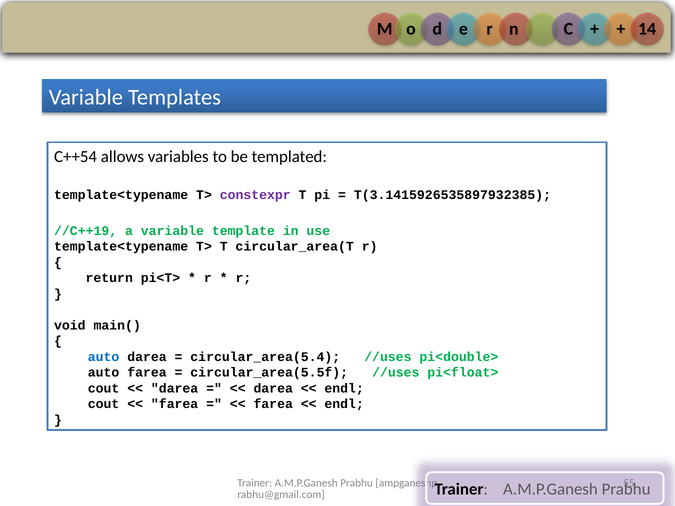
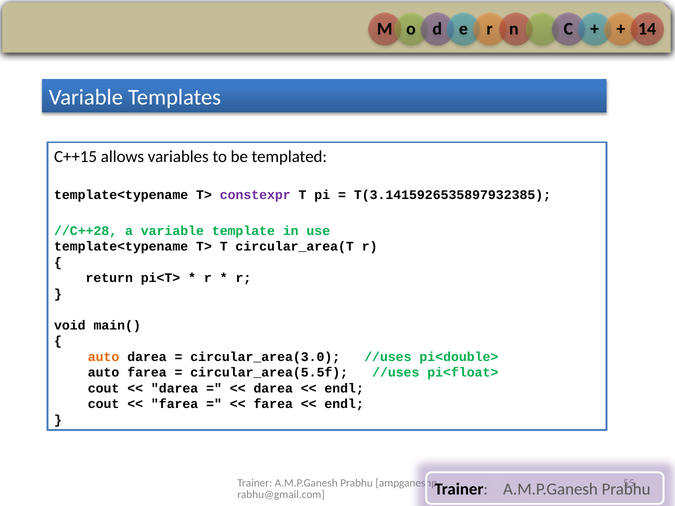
C++54: C++54 -> C++15 (76, 157)
//C++19: //C++19 -> //C++28 (86, 231)
auto colour: blue -> orange (104, 357)
circular_area(5.4: circular_area(5.4 -> circular_area(3.0 (265, 357)
